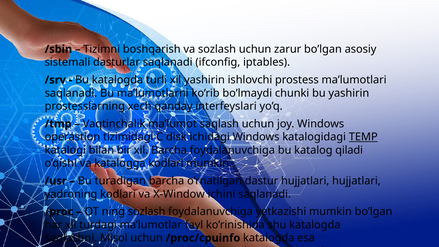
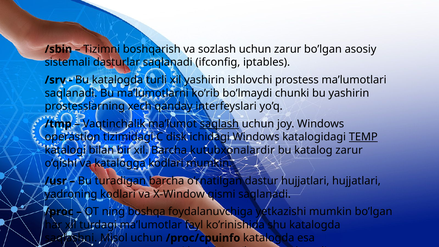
saqlash underline: none -> present (219, 124)
Barcha foydalanuvchiga: foydalanuvchiga -> kutubxonalardir (232, 150)
katalog qiladi: qiladi -> zarur (349, 150)
ichini: ichini -> qismi (222, 194)
ning sozlash: sozlash -> boshqa (147, 212)
